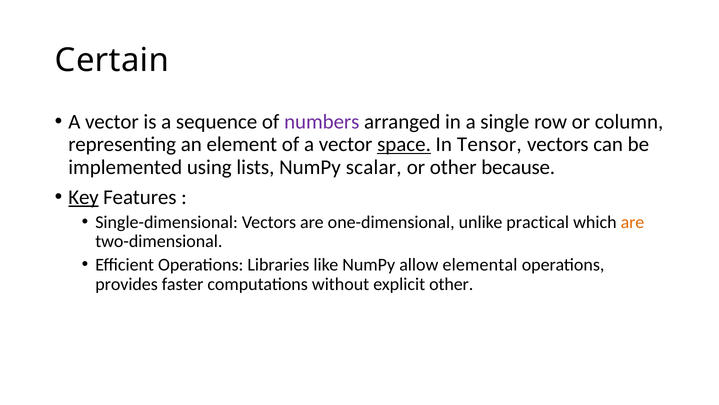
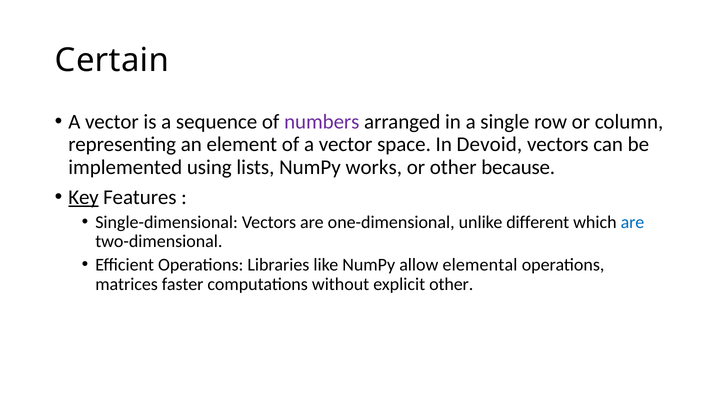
space underline: present -> none (404, 144)
Tensor: Tensor -> Devoid (489, 144)
scalar: scalar -> works (374, 167)
practical: practical -> different (538, 222)
are colour: orange -> blue (632, 222)
provides: provides -> matrices (127, 284)
